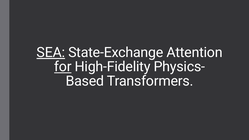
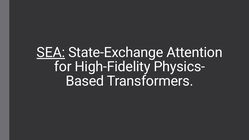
for underline: present -> none (63, 67)
